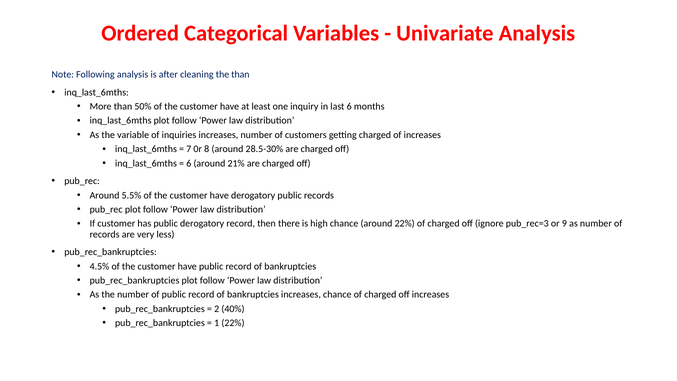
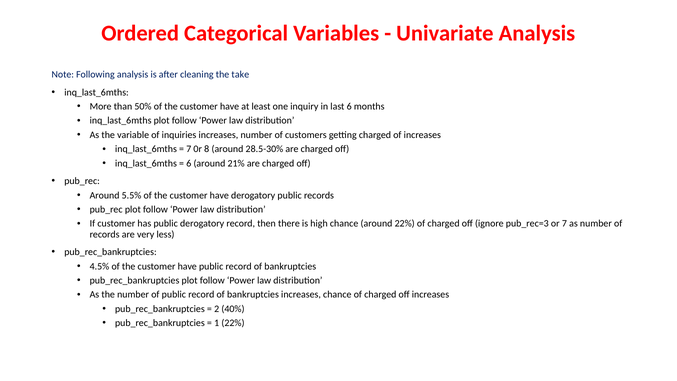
the than: than -> take (240, 75)
or 9: 9 -> 7 (564, 224)
